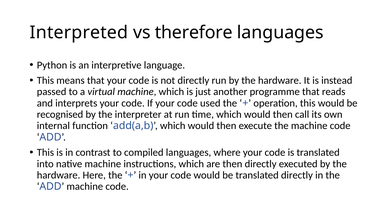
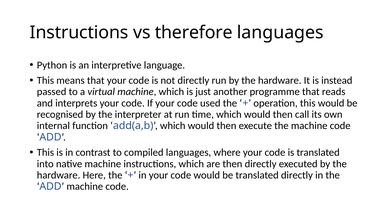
Interpreted: Interpreted -> Instructions (79, 33)
